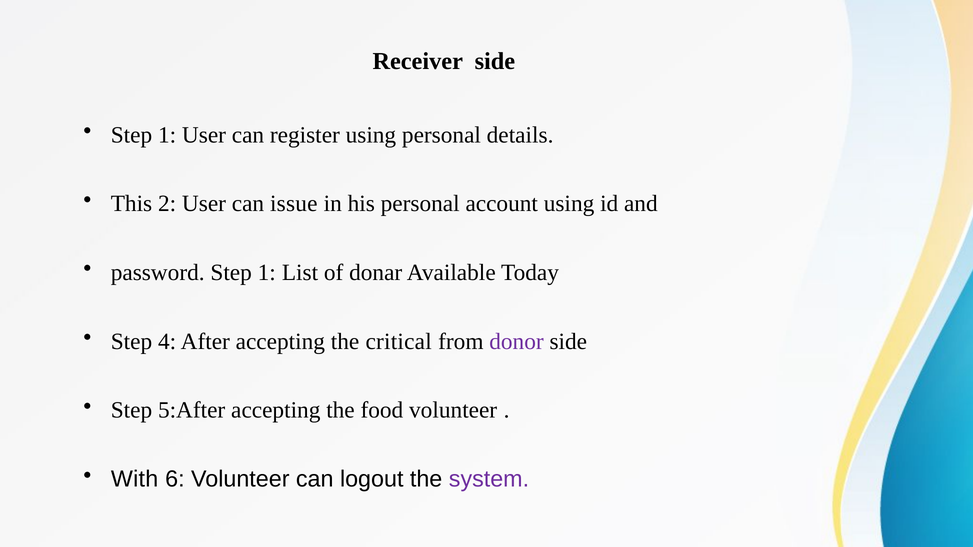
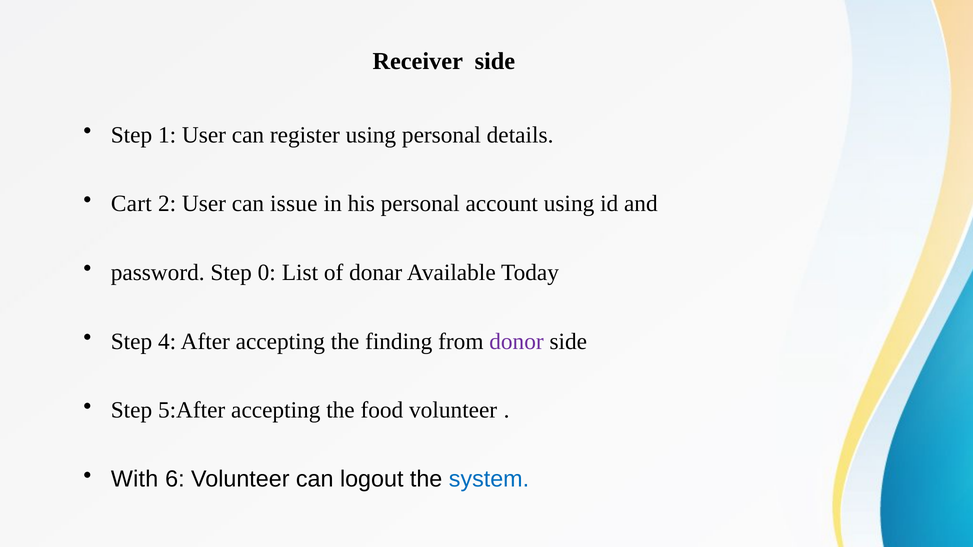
This: This -> Cart (131, 204)
password Step 1: 1 -> 0 (267, 273)
critical: critical -> finding (399, 342)
system colour: purple -> blue (489, 479)
